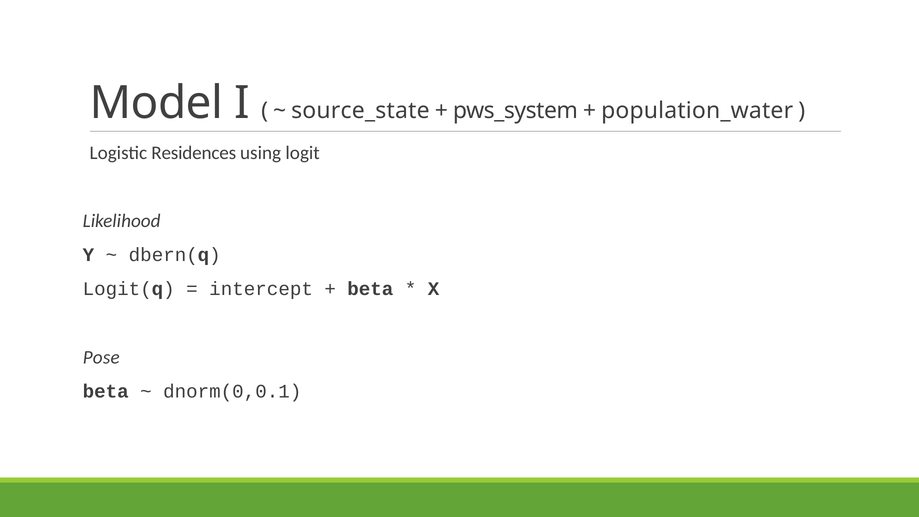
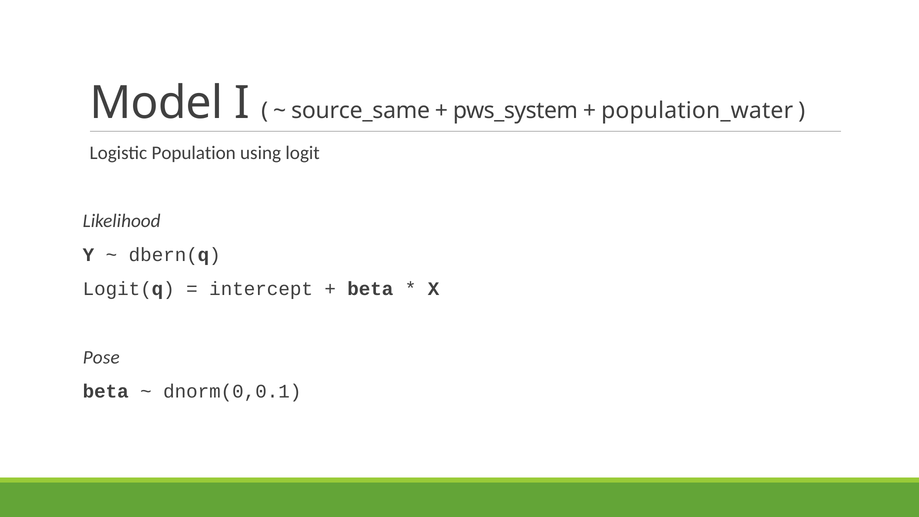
source_state: source_state -> source_same (361, 111)
Residences: Residences -> Population (194, 153)
